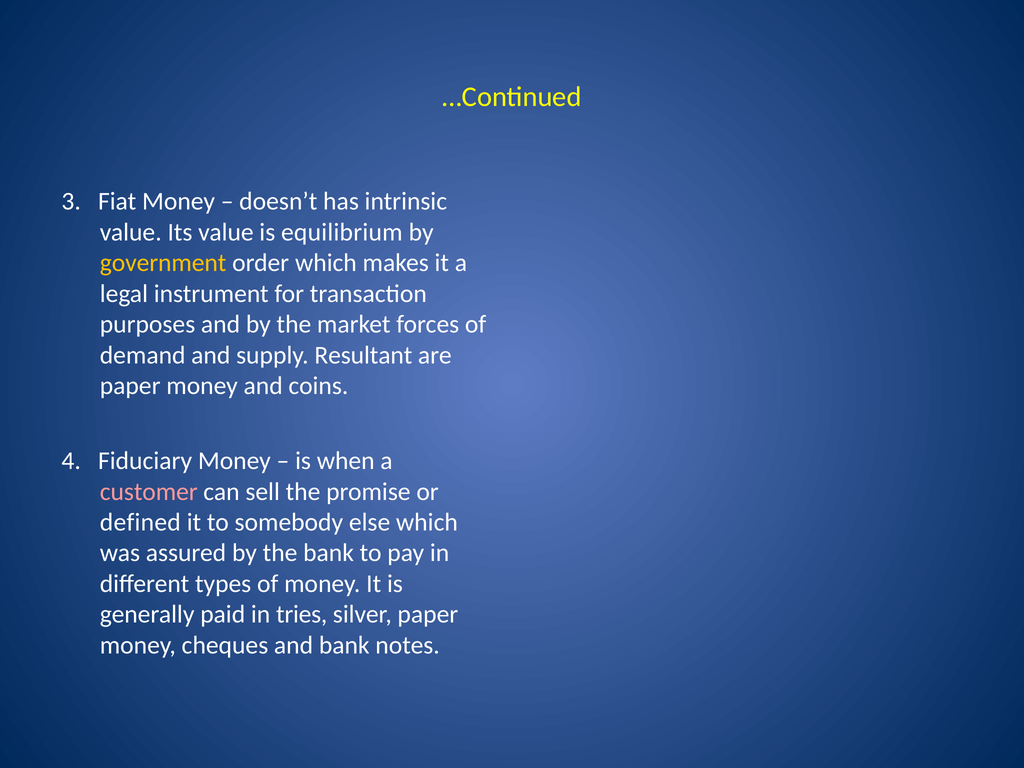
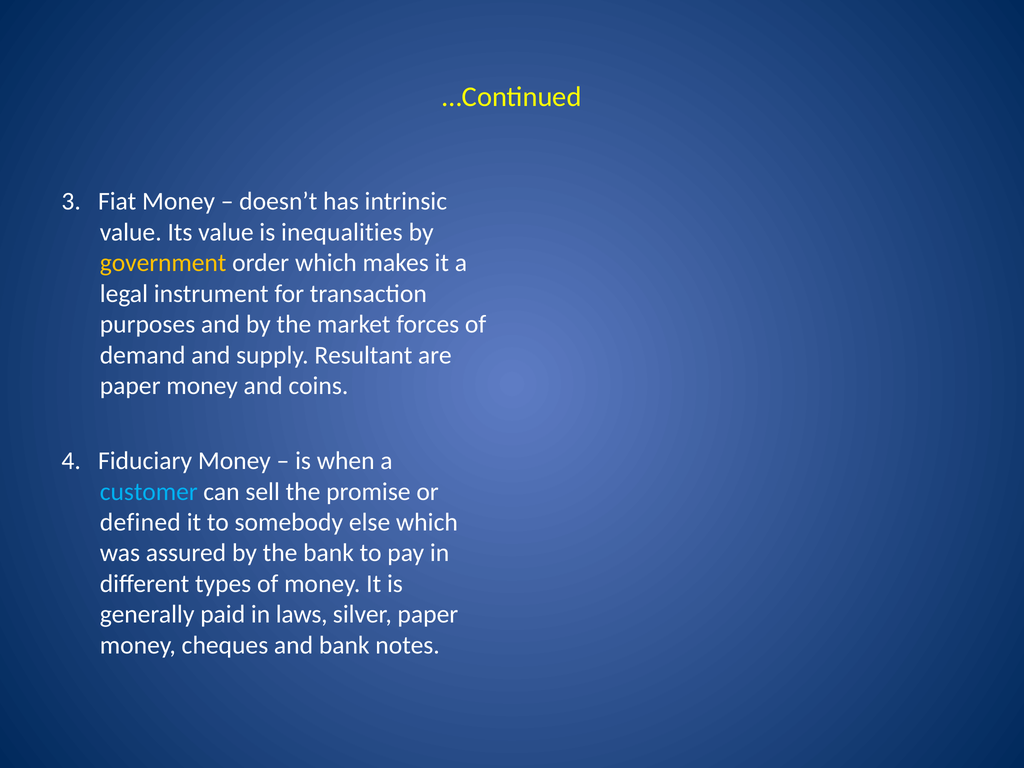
equilibrium: equilibrium -> inequalities (342, 232)
customer colour: pink -> light blue (149, 492)
tries: tries -> laws (302, 614)
